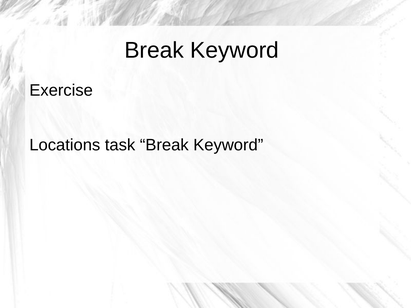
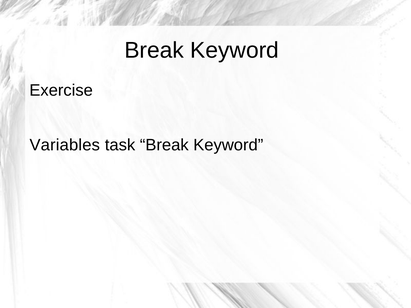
Locations: Locations -> Variables (65, 145)
